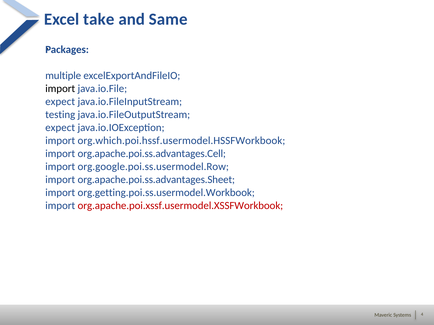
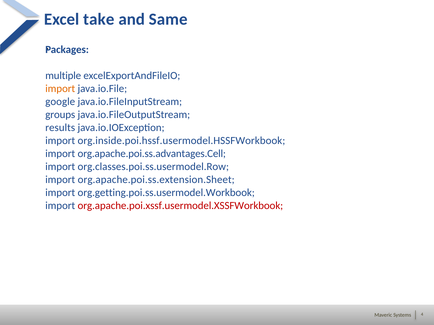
import colour: black -> orange (60, 89)
expect: expect -> google (60, 102)
testing: testing -> groups (60, 115)
expect: expect -> results (60, 128)
org.which.poi.hssf.usermodel.HSSFWorkbook: org.which.poi.hssf.usermodel.HSSFWorkbook -> org.inside.poi.hssf.usermodel.HSSFWorkbook (181, 141)
org.google.poi.ss.usermodel.Row: org.google.poi.ss.usermodel.Row -> org.classes.poi.ss.usermodel.Row (153, 167)
org.apache.poi.ss.advantages.Sheet: org.apache.poi.ss.advantages.Sheet -> org.apache.poi.ss.extension.Sheet (156, 180)
